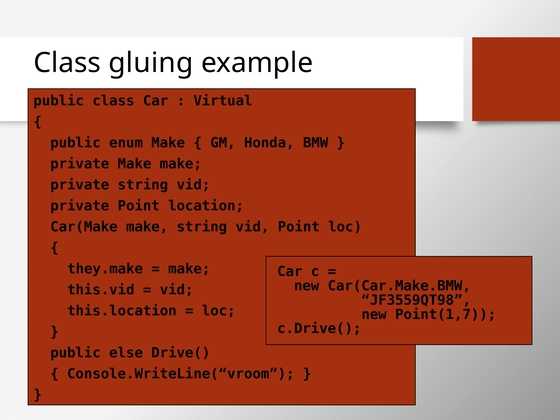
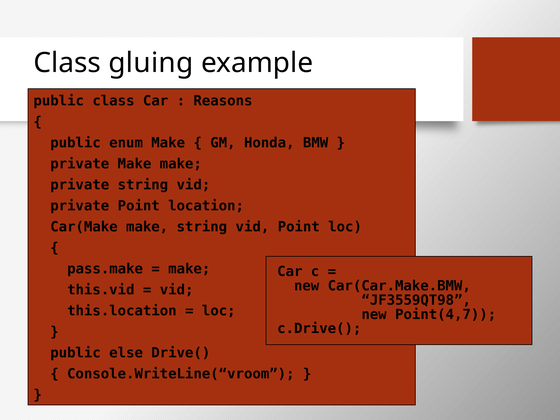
Virtual: Virtual -> Reasons (223, 101)
they.make: they.make -> pass.make (105, 269)
Point(1,7: Point(1,7 -> Point(4,7 (446, 314)
